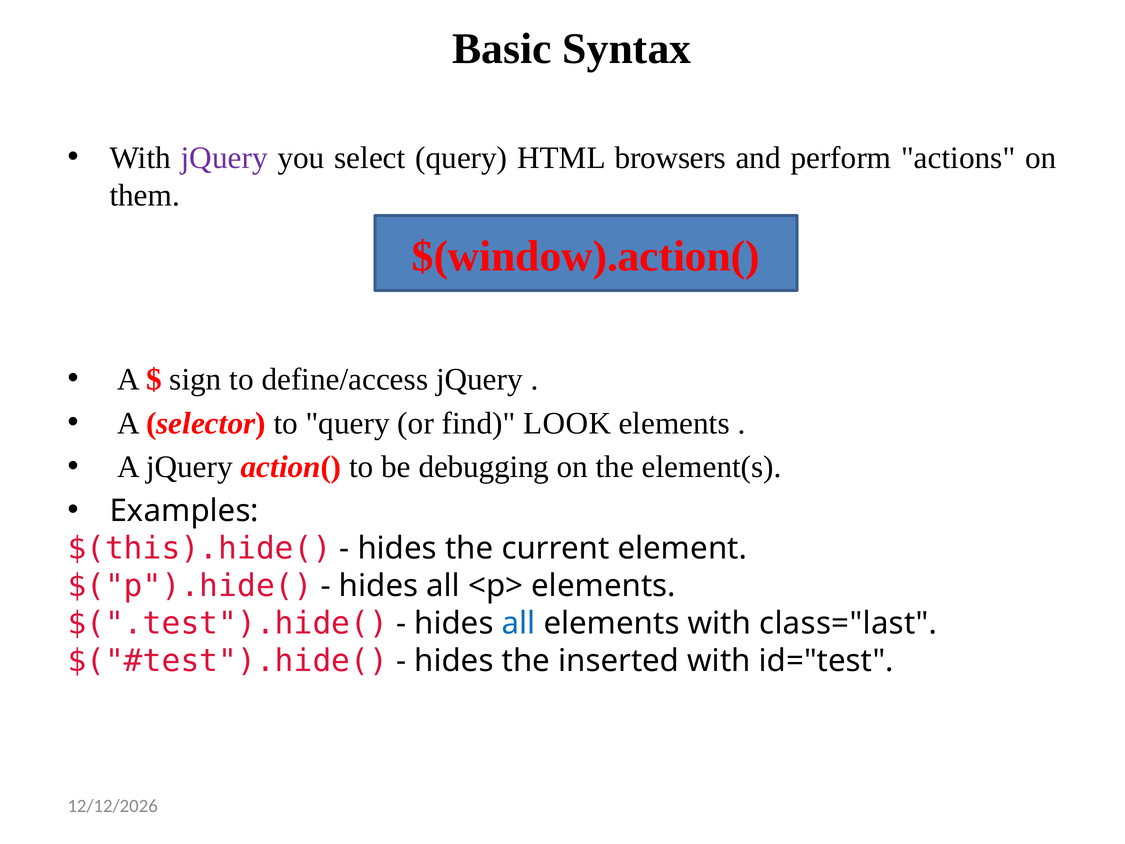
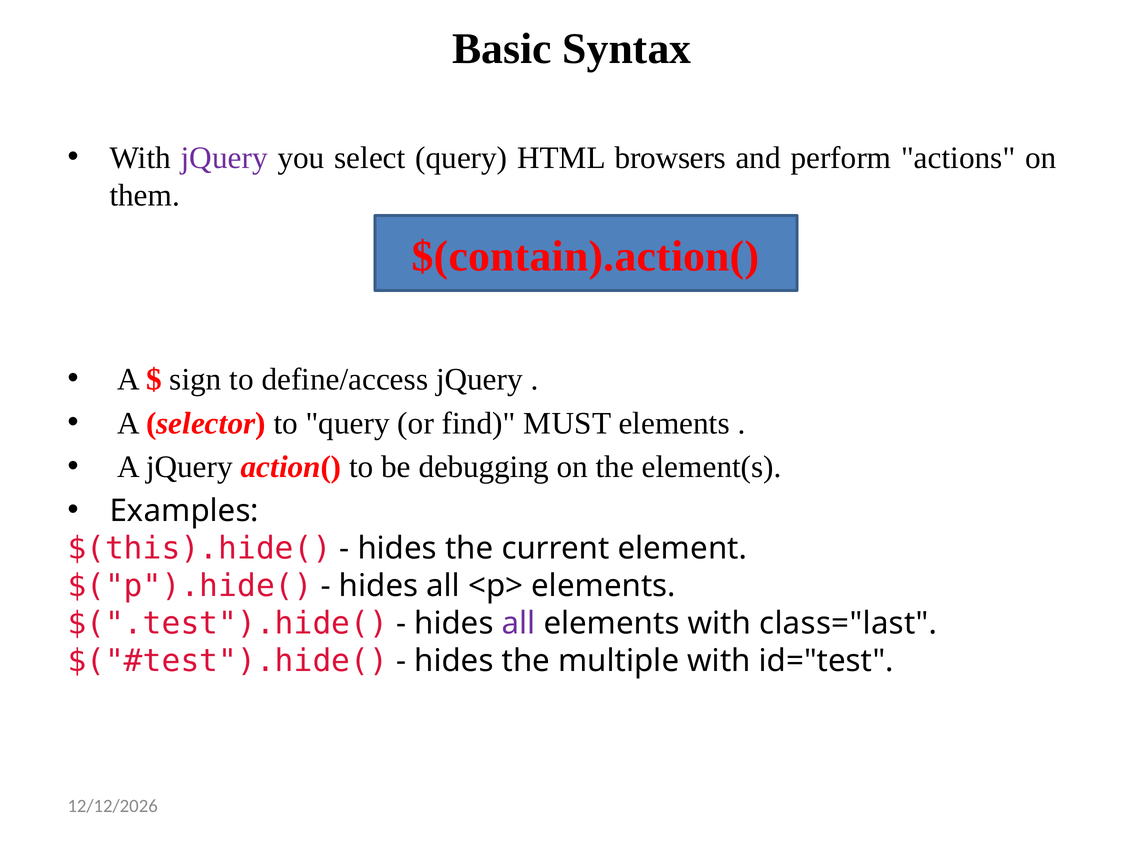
$(window).action(: $(window).action( -> $(contain).action( (586, 256)
LOOK: LOOK -> MUST (567, 423)
all colour: blue -> purple (519, 623)
inserted: inserted -> multiple (619, 661)
